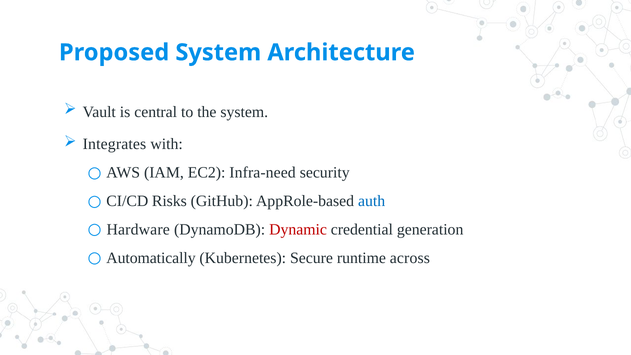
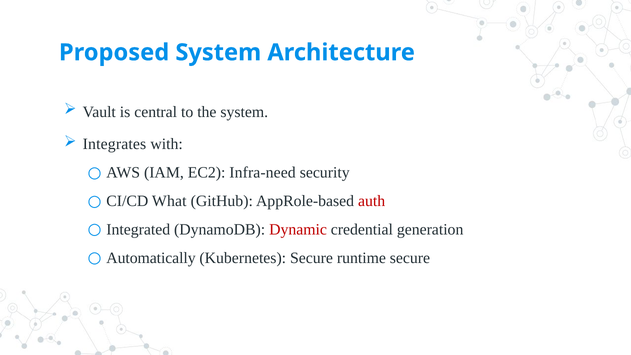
Risks: Risks -> What (169, 201)
auth colour: blue -> red (372, 201)
Hardware: Hardware -> Integrated (138, 229)
runtime across: across -> secure (410, 258)
